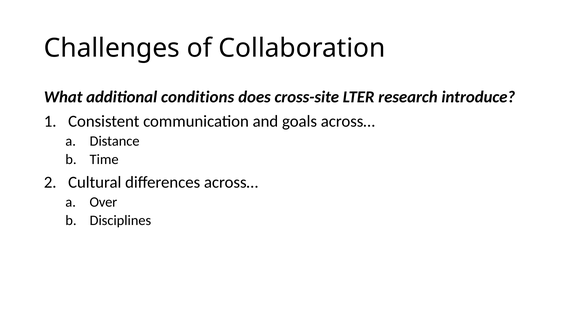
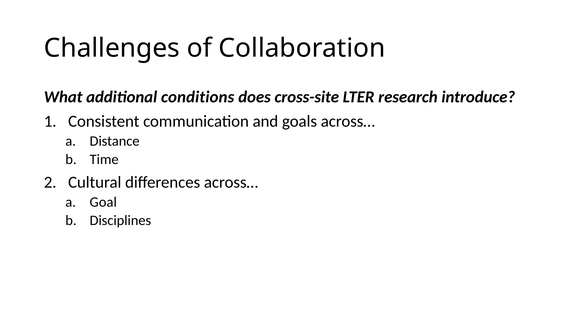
Over: Over -> Goal (103, 202)
